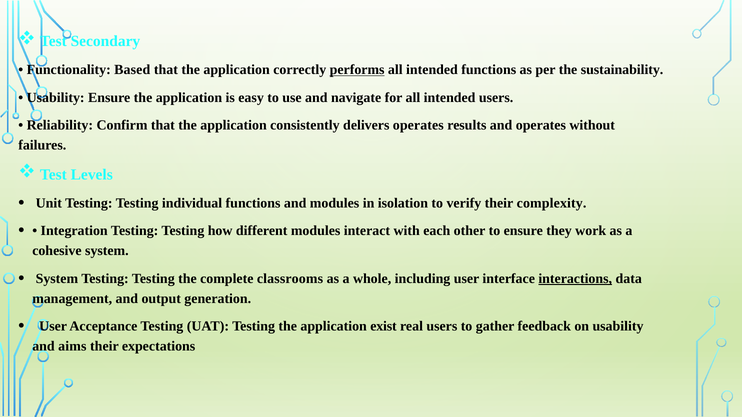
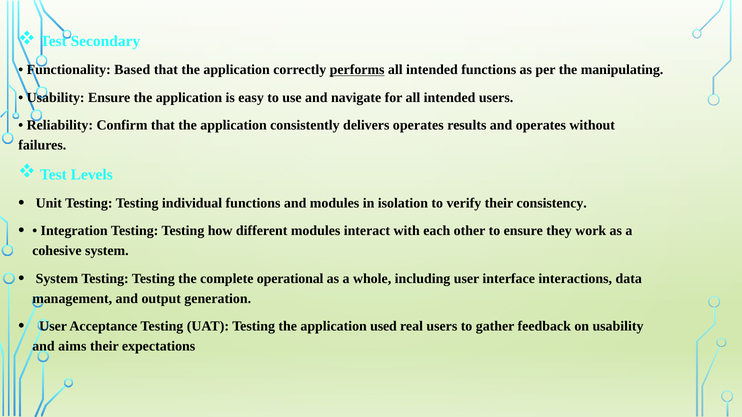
sustainability: sustainability -> manipulating (622, 70)
complexity: complexity -> consistency (552, 203)
classrooms: classrooms -> operational (290, 279)
interactions underline: present -> none (575, 279)
exist: exist -> used (383, 327)
